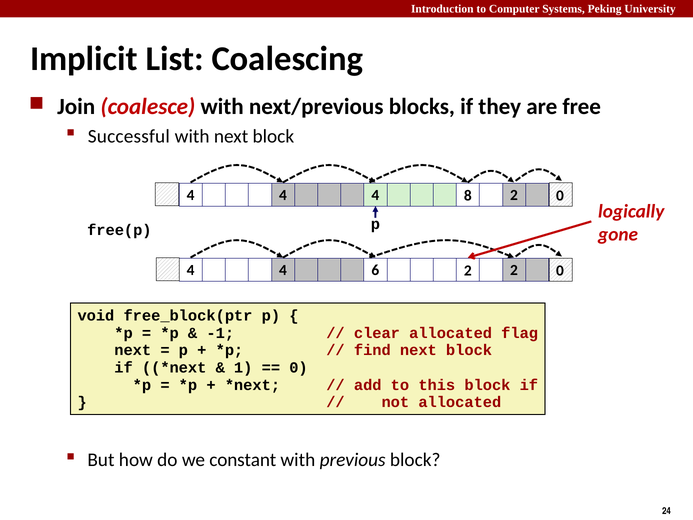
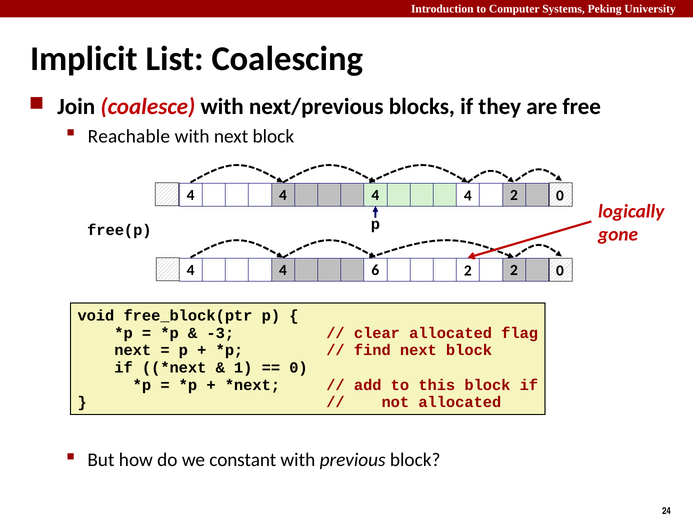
Successful: Successful -> Reachable (129, 136)
8: 8 -> 4 (468, 195)
-1: -1 -> -3 (220, 333)
